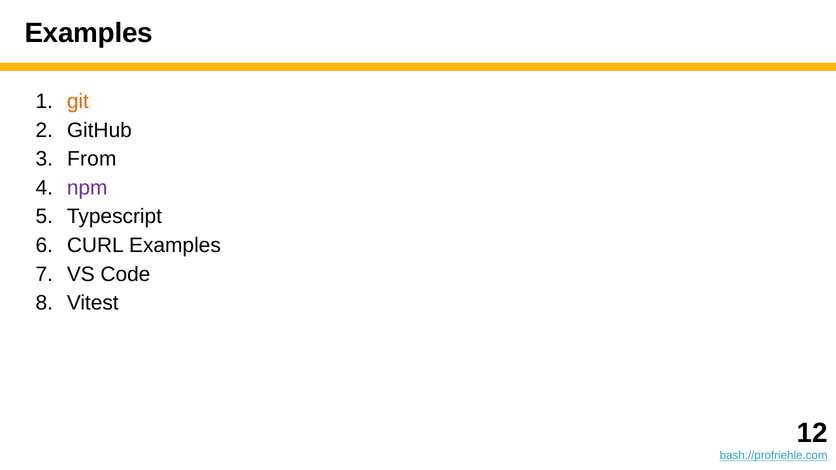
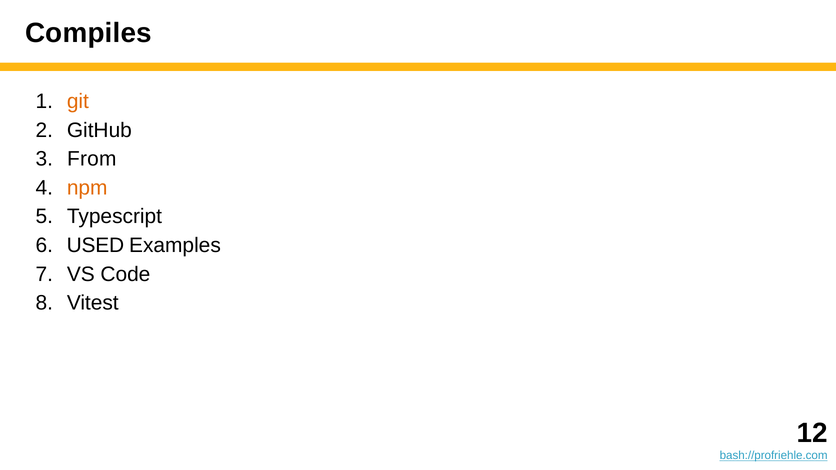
Examples: Examples -> Compiles (88, 33)
npm colour: purple -> orange (87, 188)
CURL: CURL -> USED (95, 246)
